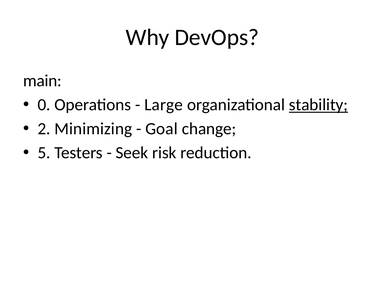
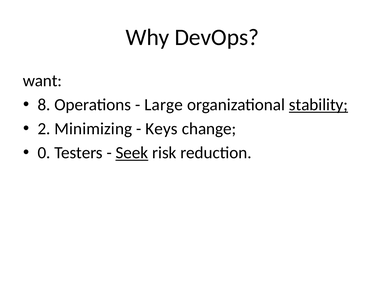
main: main -> want (42, 81)
0: 0 -> 8 (44, 105)
Goal: Goal -> Keys (162, 129)
5: 5 -> 0 (44, 153)
Seek underline: none -> present (132, 153)
